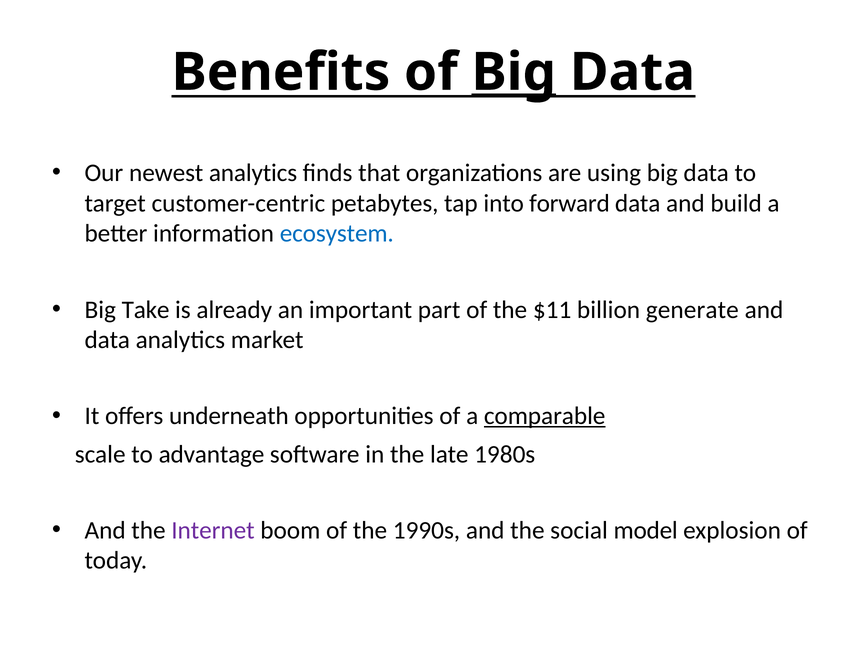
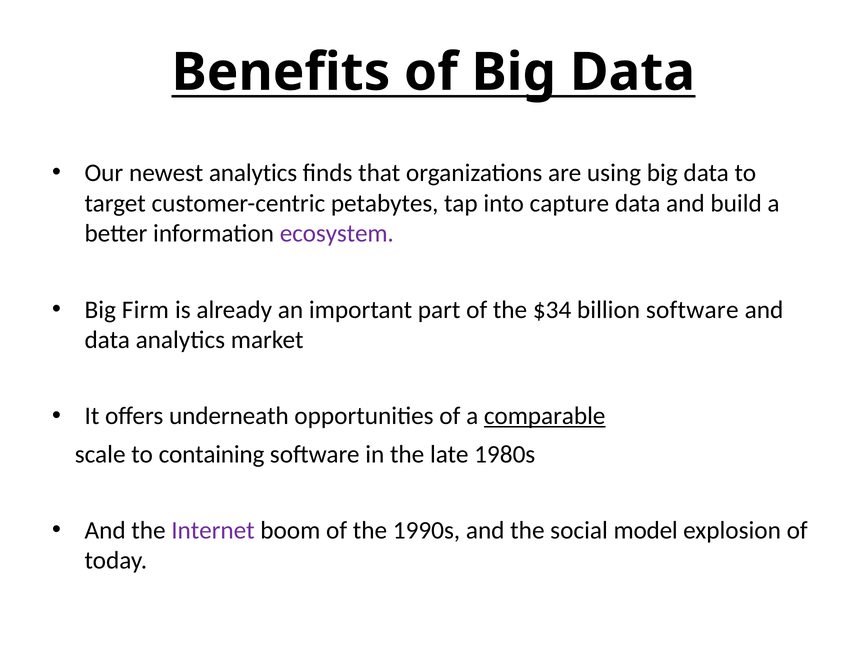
Big underline: present -> none (514, 72)
forward: forward -> capture (569, 203)
ecosystem colour: blue -> purple (337, 234)
Take: Take -> Firm (145, 310)
$11: $11 -> $34 (552, 310)
billion generate: generate -> software (692, 310)
advantage: advantage -> containing (212, 454)
